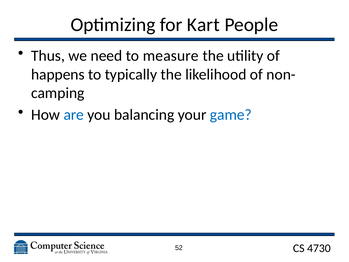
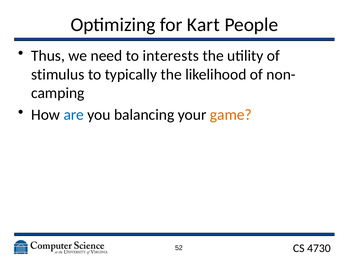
measure: measure -> interests (171, 56)
happens: happens -> stimulus (58, 74)
game colour: blue -> orange (231, 115)
